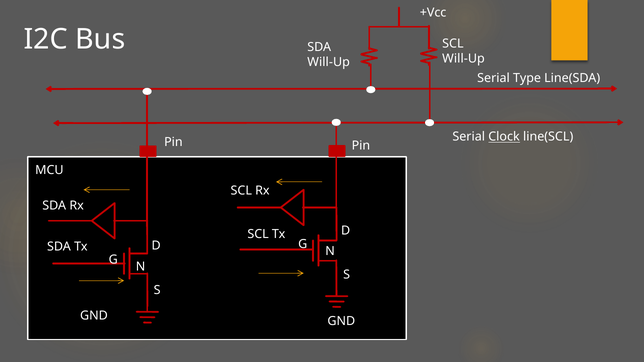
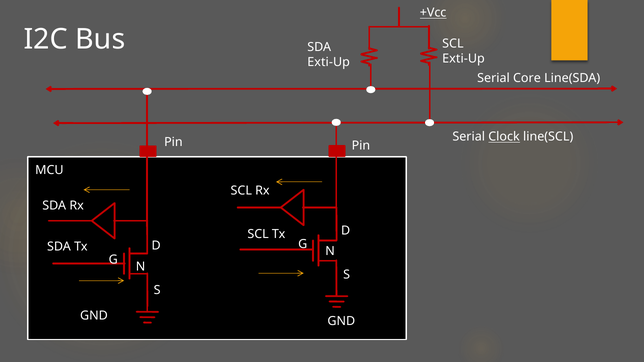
+Vcc underline: none -> present (433, 13)
Will-Up: Will-Up -> Exti-Up (464, 59)
Will-Up: Will-Up -> Exti-Up (329, 62)
Type: Type -> Core (527, 78)
